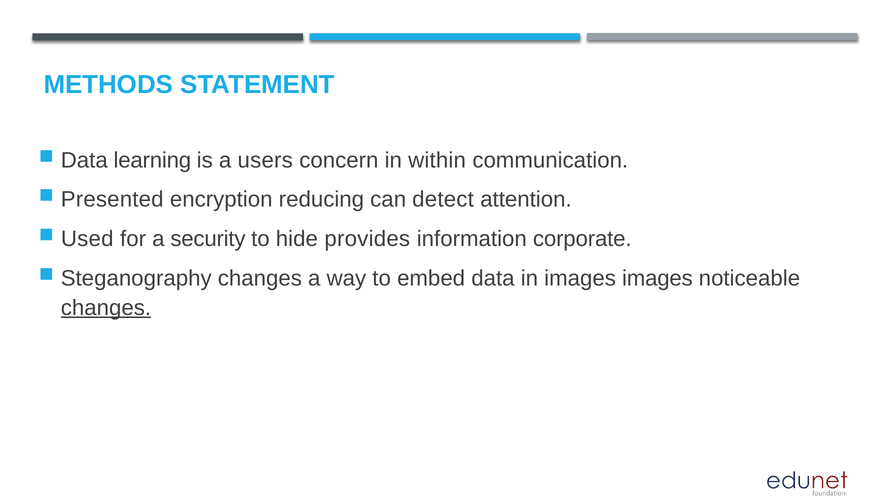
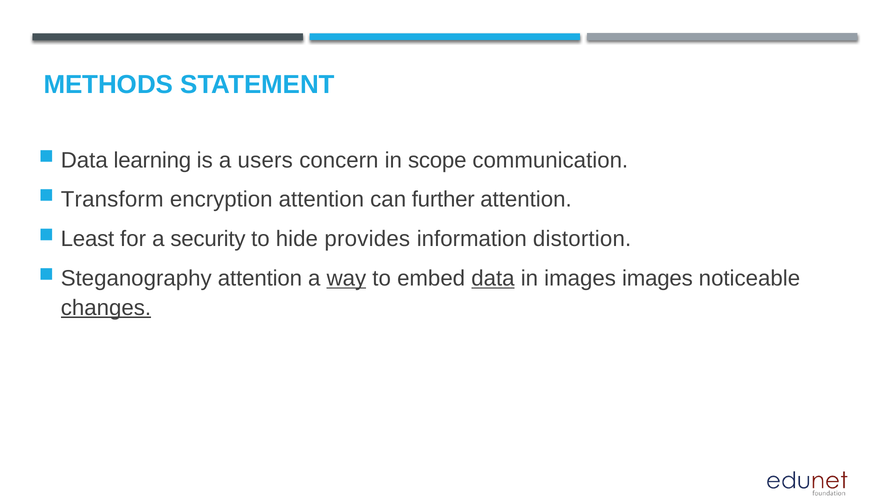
within: within -> scope (437, 160)
Presented: Presented -> Transform (112, 199)
encryption reducing: reducing -> attention (321, 199)
detect: detect -> further (443, 199)
Used: Used -> Least (87, 239)
corporate: corporate -> distortion (582, 239)
Steganography changes: changes -> attention (260, 278)
way underline: none -> present (346, 278)
data underline: none -> present (493, 278)
